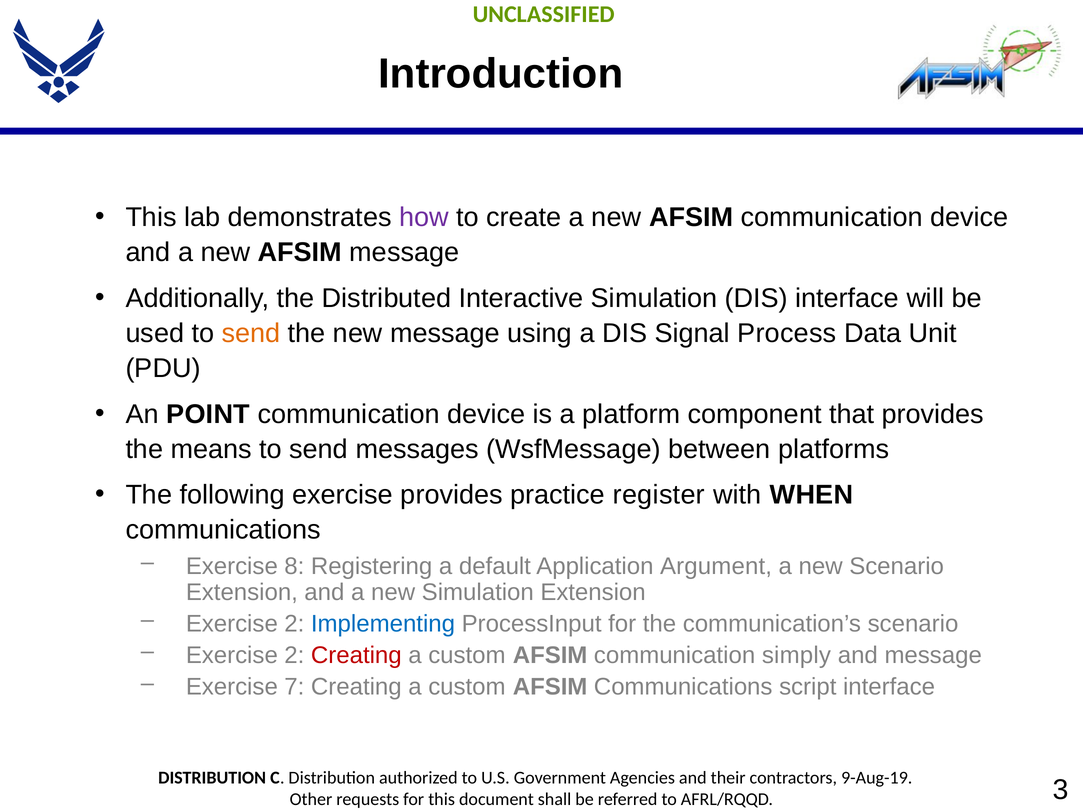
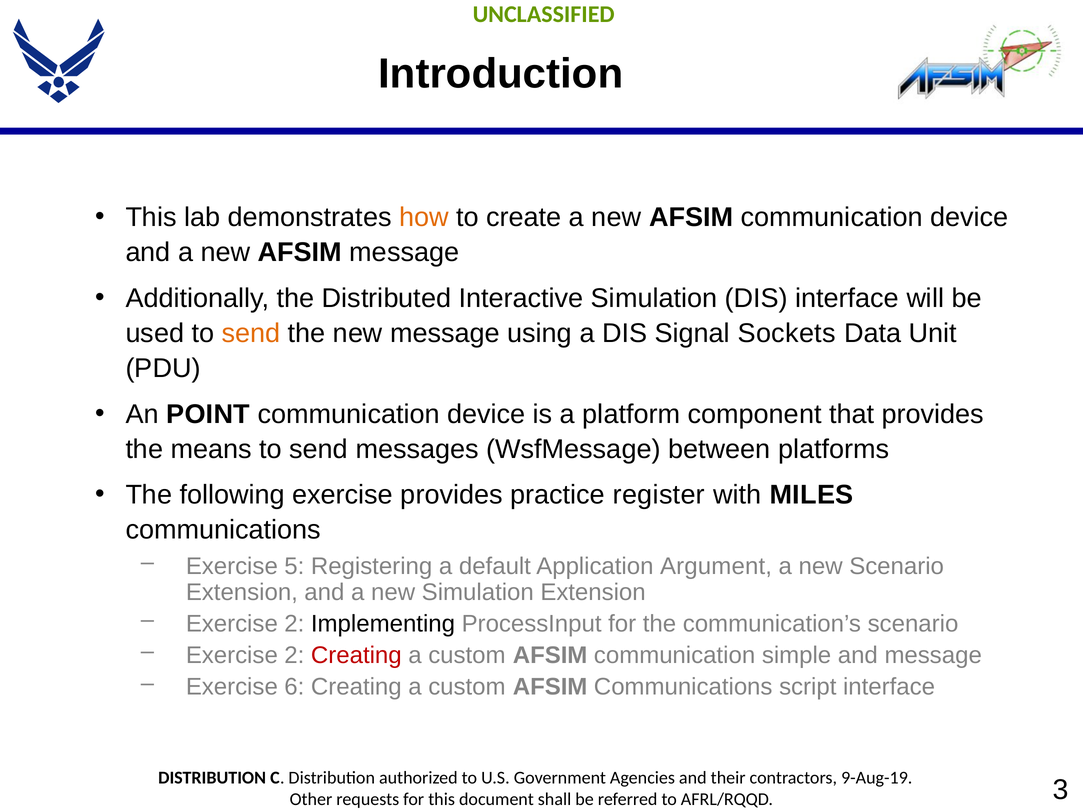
how colour: purple -> orange (424, 217)
Process: Process -> Sockets (787, 333)
WHEN: WHEN -> MILES (811, 495)
8: 8 -> 5 (294, 566)
Implementing colour: blue -> black (383, 624)
simply: simply -> simple (797, 656)
7: 7 -> 6 (294, 687)
